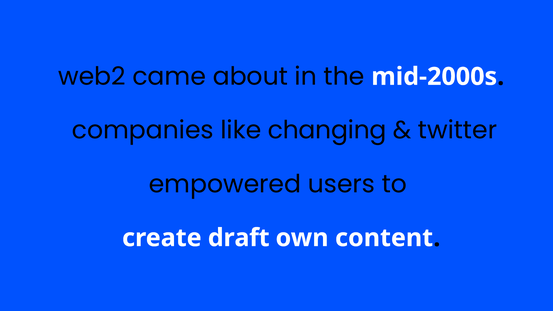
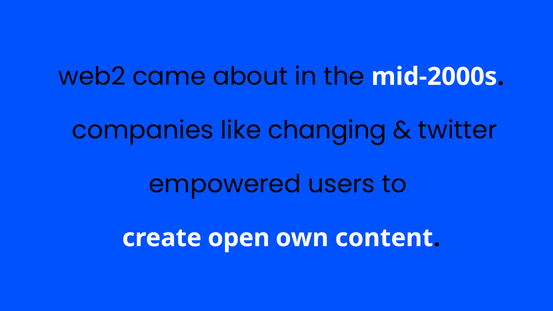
draft: draft -> open (239, 238)
